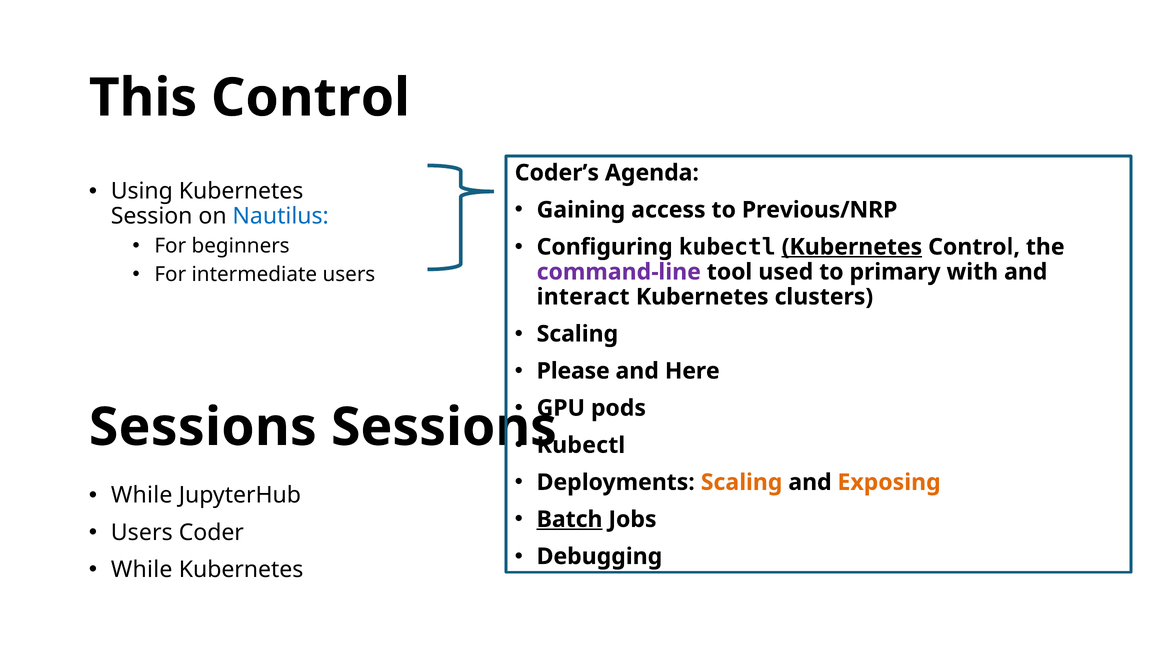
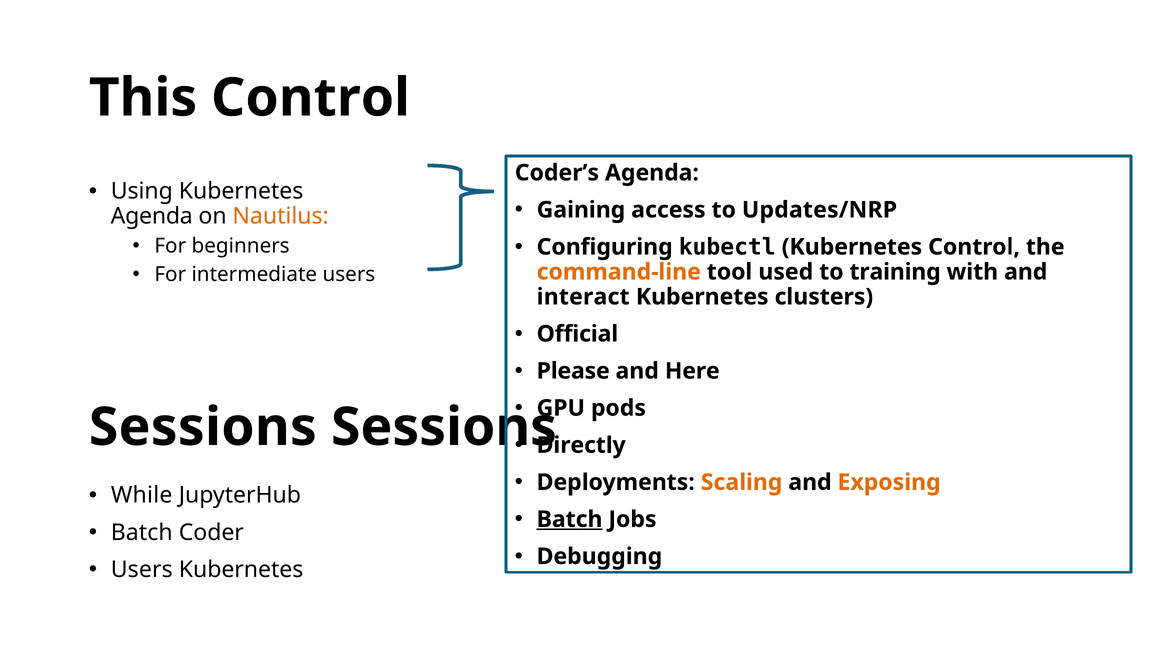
Previous/NRP: Previous/NRP -> Updates/NRP (819, 210)
Session: Session -> Agenda (152, 216)
Nautilus colour: blue -> orange (281, 216)
Kubernetes underline: present -> none (852, 247)
command-line colour: purple -> orange (619, 272)
primary: primary -> training (895, 272)
Scaling: Scaling -> Official (577, 334)
Kubectl: Kubectl -> Directly (581, 445)
Users: Users -> Batch (142, 532)
While: While -> Users (142, 569)
